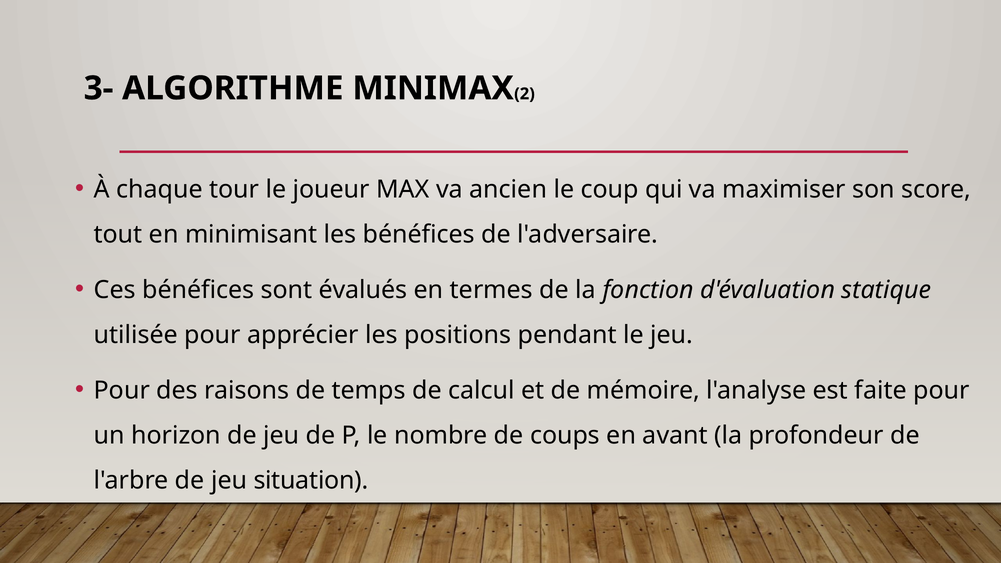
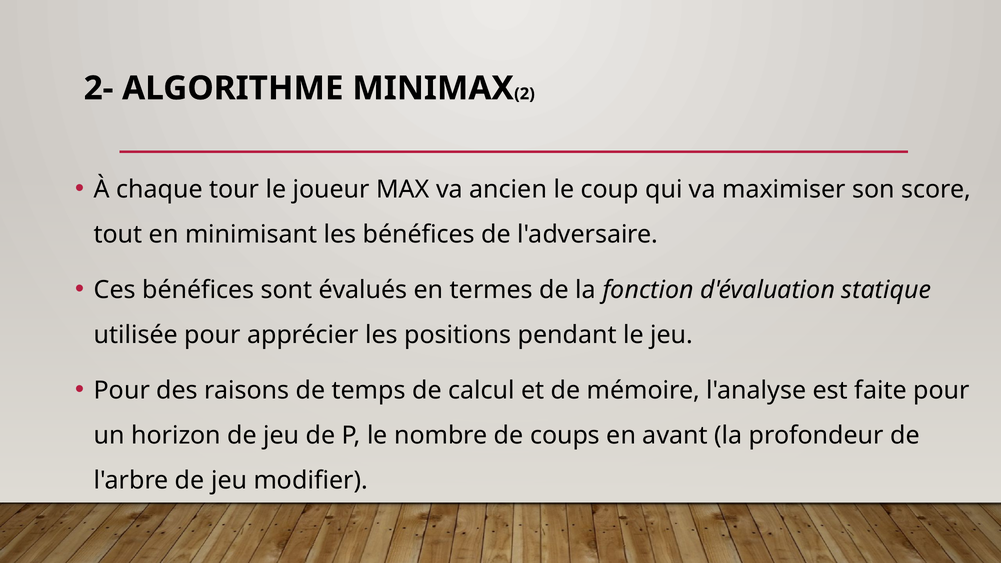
3-: 3- -> 2- (99, 88)
situation: situation -> modifier (311, 480)
